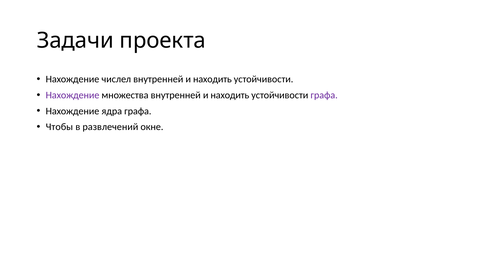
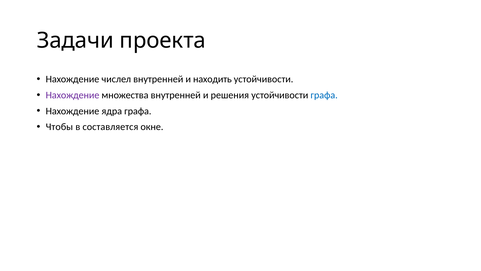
множества внутренней и находить: находить -> решения (230, 95)
графа colour: purple -> blue (324, 95)
развлечений: развлечений -> составляется (110, 127)
